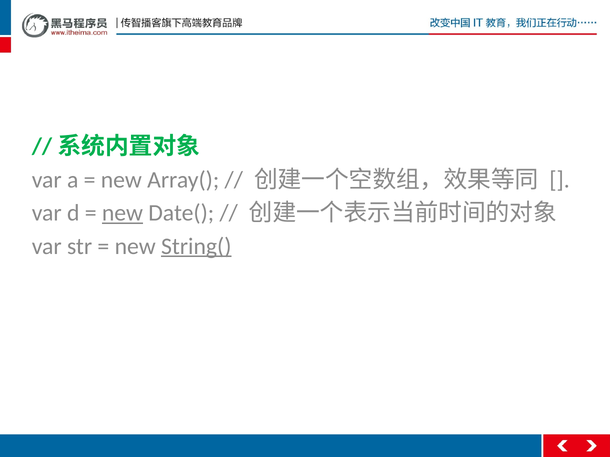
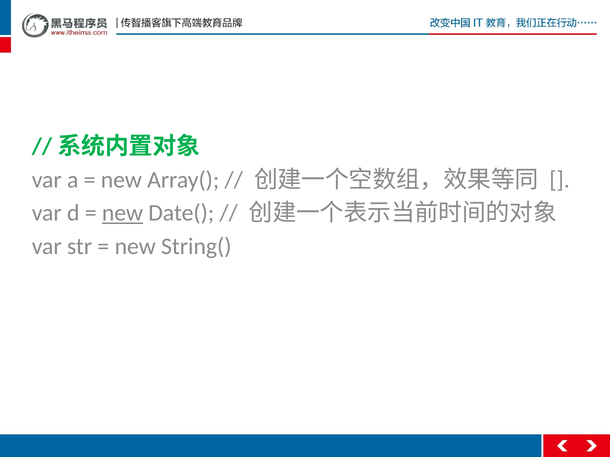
String( underline: present -> none (196, 246)
